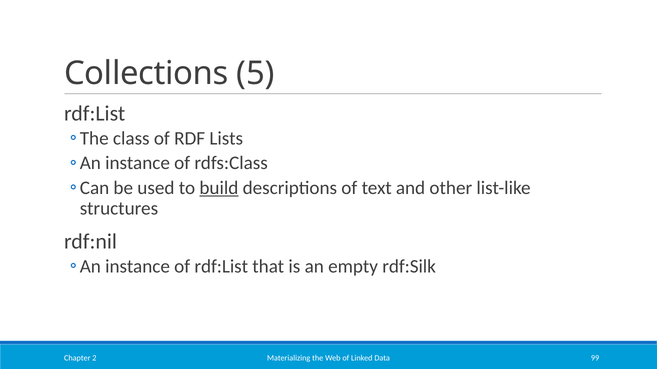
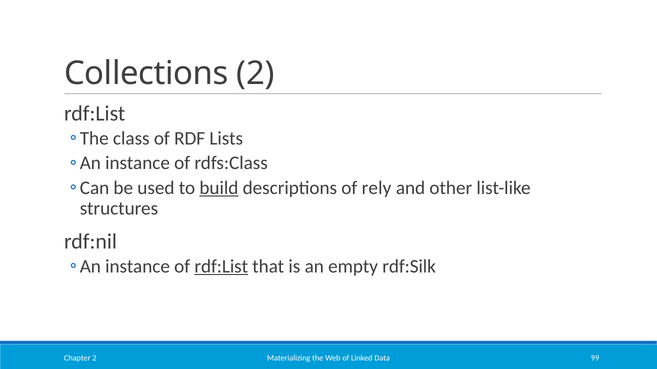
Collections 5: 5 -> 2 (255, 74)
text: text -> rely (377, 188)
rdf:List underline: none -> present (221, 267)
